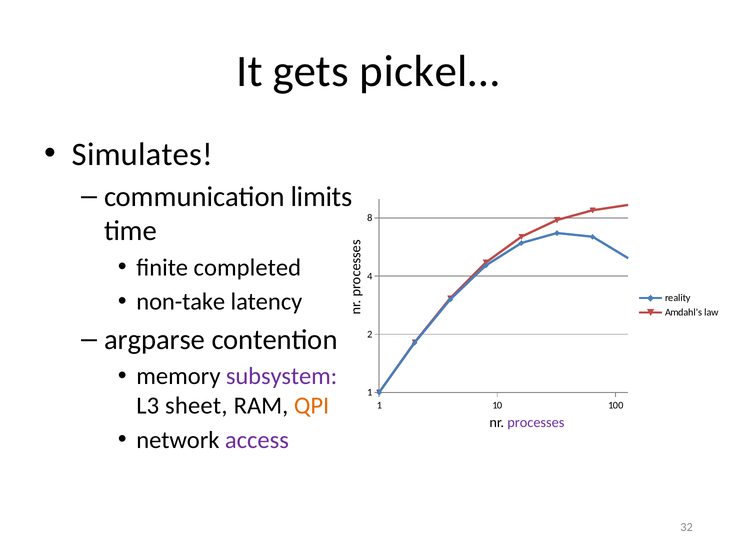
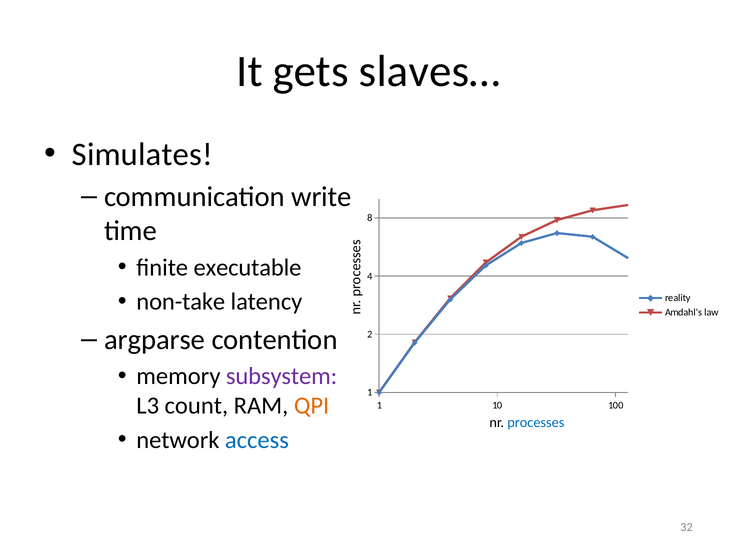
pickel…: pickel… -> slaves… (430, 71)
limits: limits -> write (321, 197)
completed: completed -> executable (247, 268)
sheet: sheet -> count (196, 406)
processes colour: purple -> blue (536, 423)
access colour: purple -> blue (257, 441)
